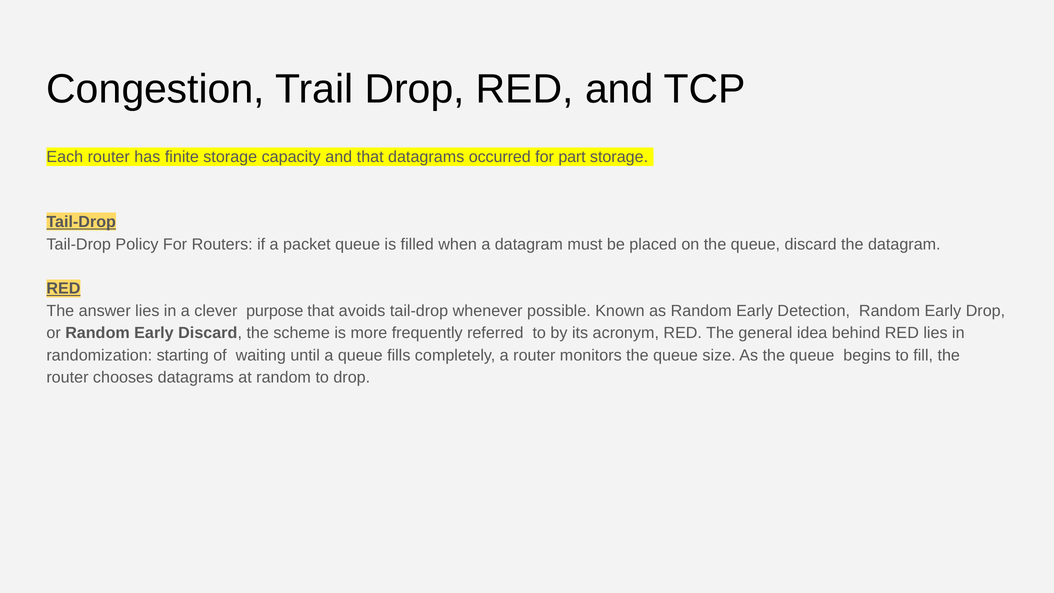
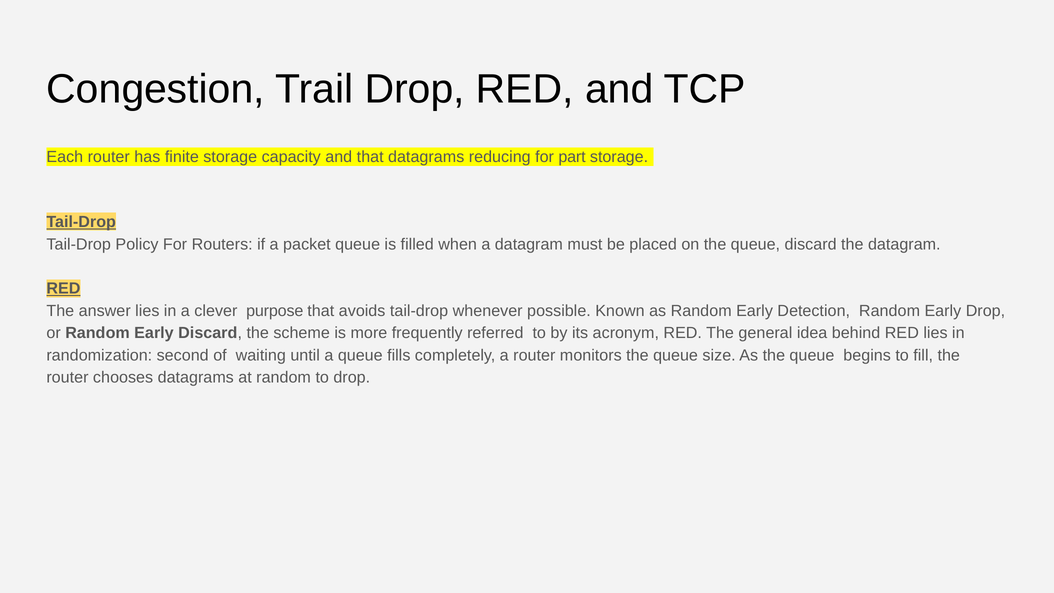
occurred: occurred -> reducing (500, 157)
starting: starting -> second (183, 355)
